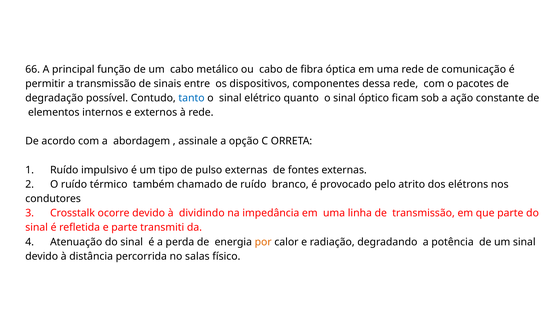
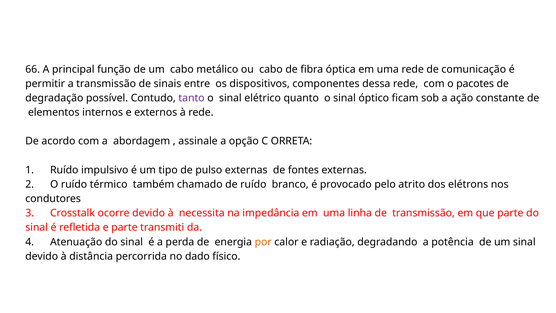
tanto colour: blue -> purple (192, 98)
dividindo: dividindo -> necessita (202, 213)
salas: salas -> dado (197, 256)
